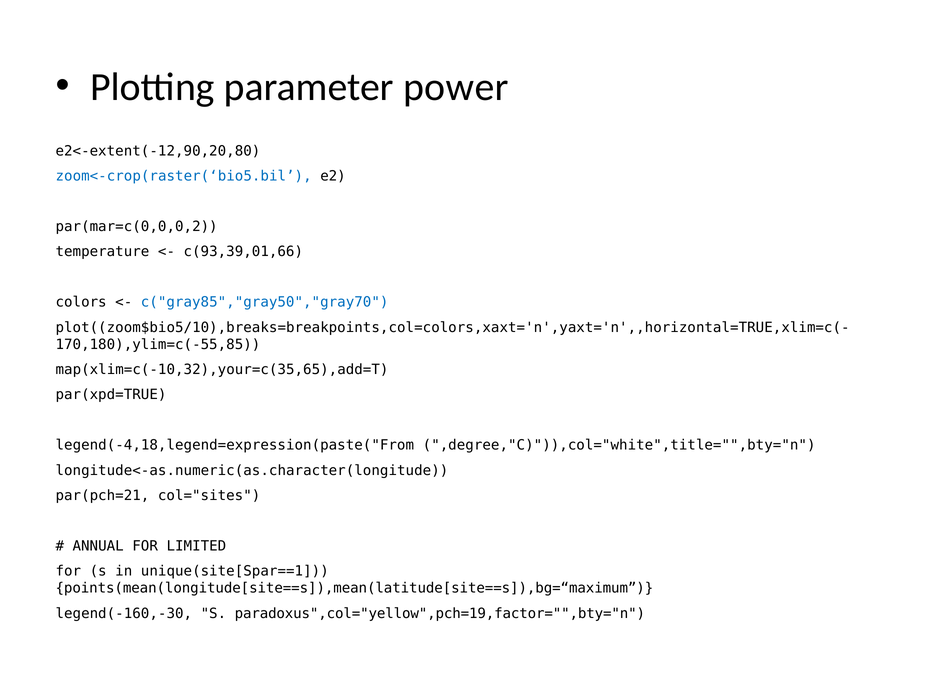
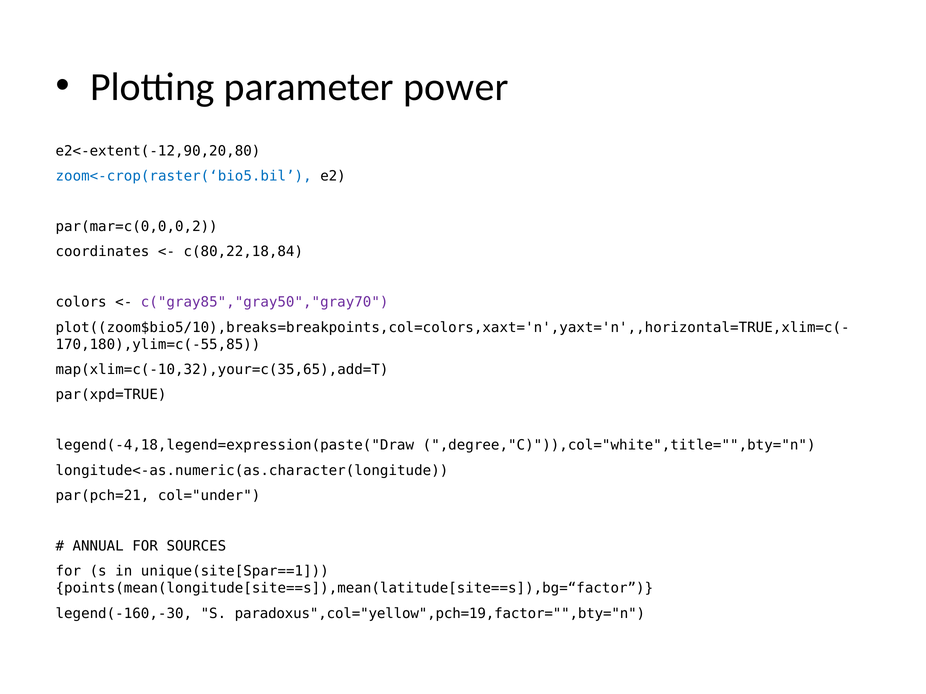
temperature: temperature -> coordinates (102, 252)
c(93,39,01,66: c(93,39,01,66 -> c(80,22,18,84 (243, 252)
c("gray85","gray50","gray70 colour: blue -> purple (265, 302)
legend(-4,18,legend=expression(paste("From: legend(-4,18,legend=expression(paste("From -> legend(-4,18,legend=expression(paste("Draw (235, 445)
col="sites: col="sites -> col="under (209, 496)
LIMITED: LIMITED -> SOURCES (196, 546)
points(mean(longitude[site==s]),mean(latitude[site==s]),bg=“maximum: points(mean(longitude[site==s]),mean(latitude[site==s]),bg=“maximum -> points(mean(longitude[site==s]),mean(latitude[site==s]),bg=“factor (354, 589)
